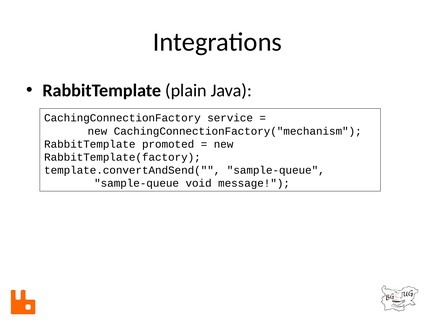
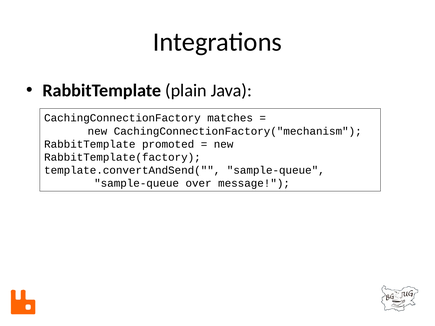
service: service -> matches (230, 118)
void: void -> over (199, 183)
